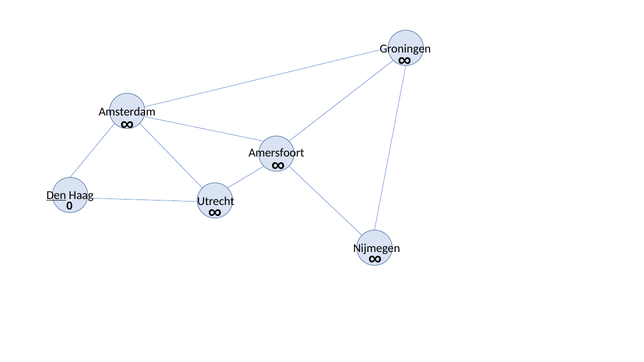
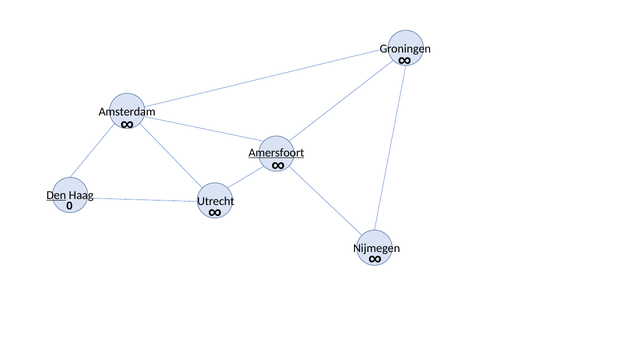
Amersfoort underline: none -> present (276, 153)
